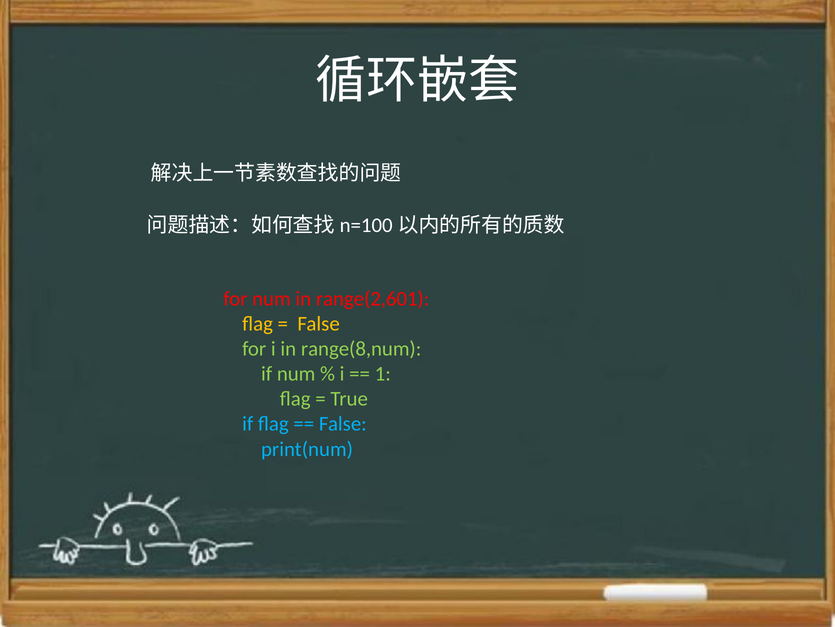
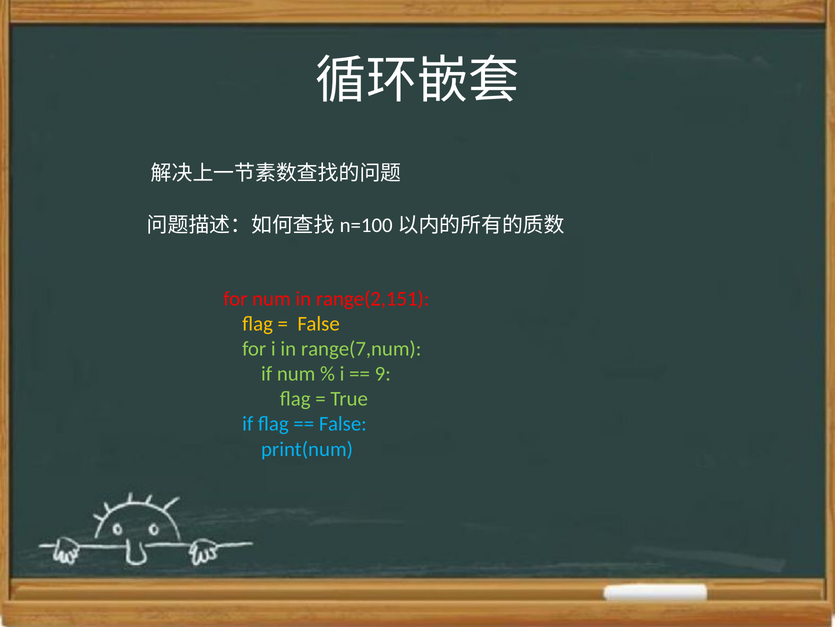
range(2,601: range(2,601 -> range(2,151 (373, 298)
range(8,num: range(8,num -> range(7,num (361, 348)
1: 1 -> 9 (383, 373)
